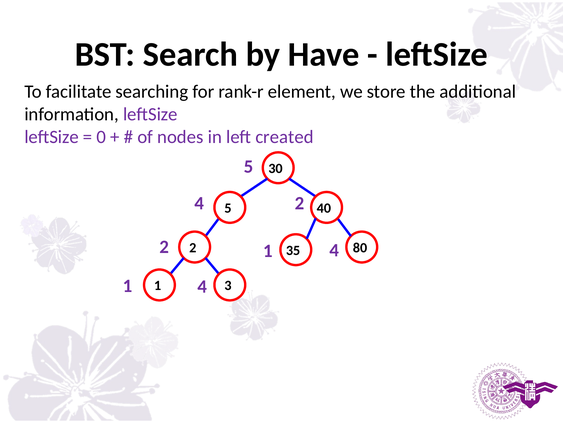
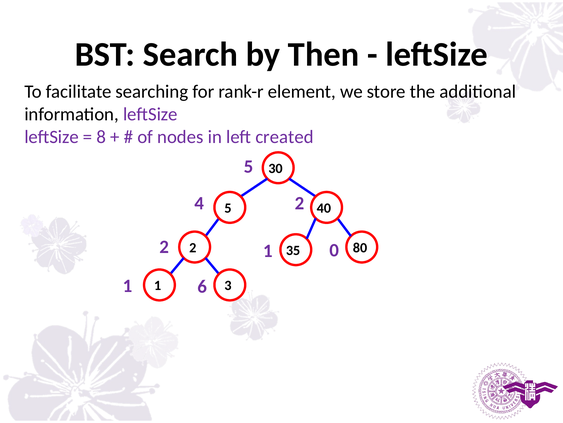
Have: Have -> Then (324, 55)
0: 0 -> 8 (101, 137)
4: 4 -> 0 (334, 250)
4: 4 -> 6 (202, 286)
